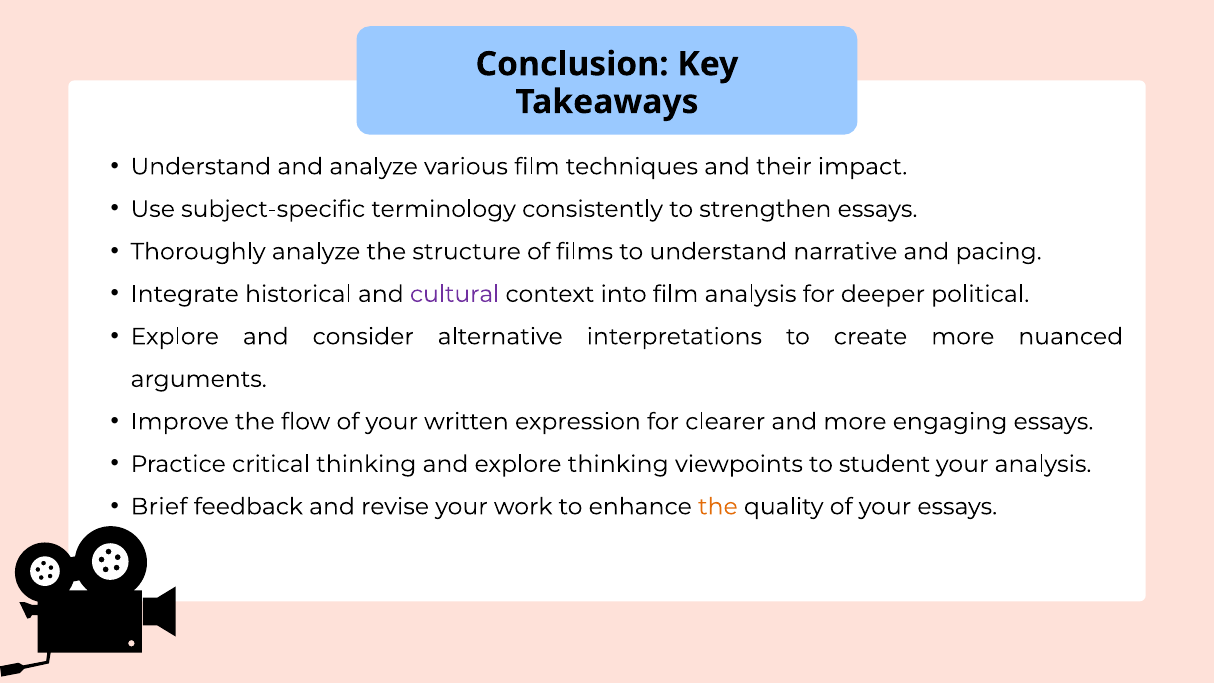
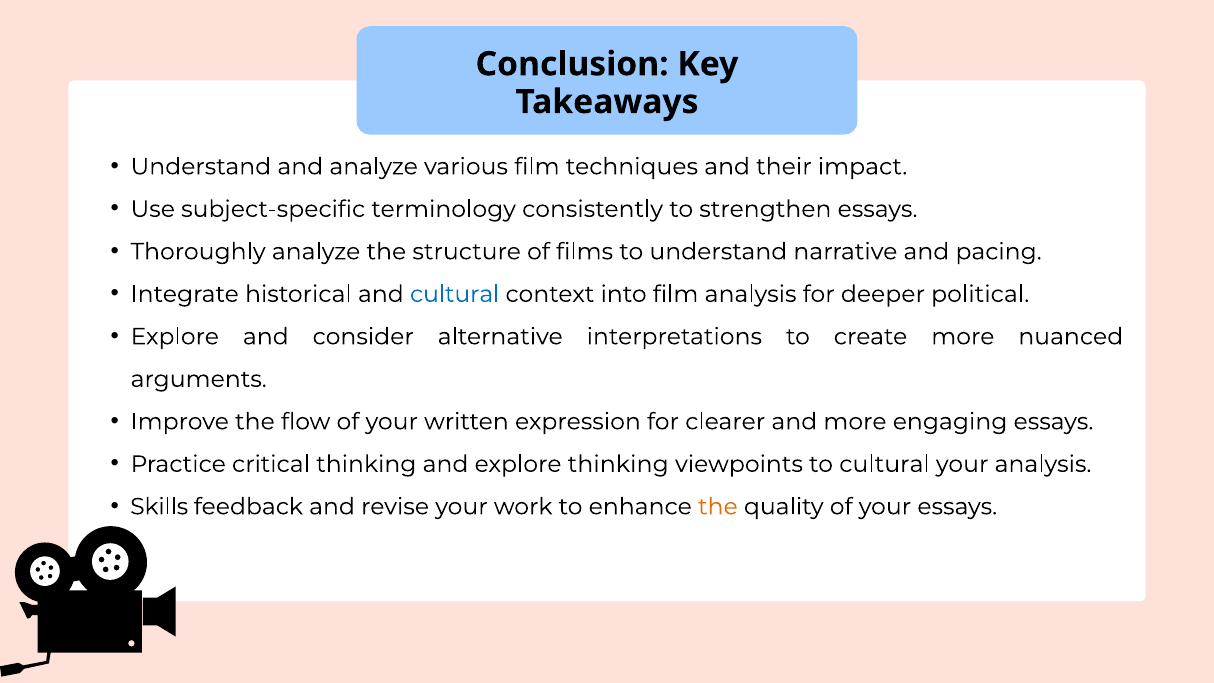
cultural colour: purple -> blue (455, 294)
to student: student -> cultural (884, 464)
Brief: Brief -> Skills (159, 507)
